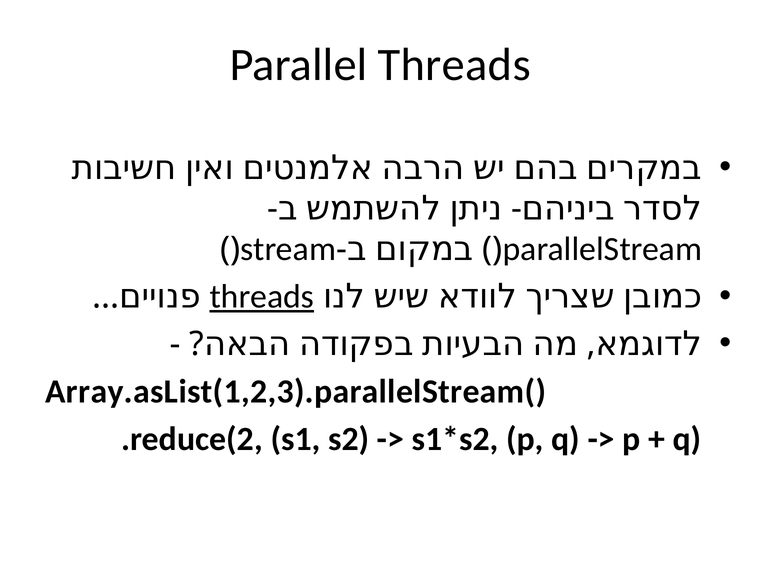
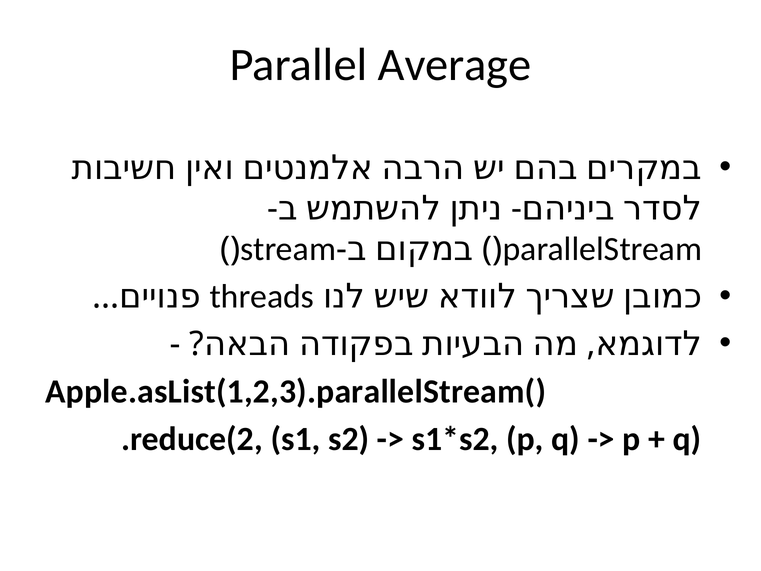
Parallel Threads: Threads -> Average (455, 65)
threads underline: present -> none (262, 297)
Array.asList(1,2,3).parallelStream(: Array.asList(1,2,3).parallelStream( -> Apple.asList(1,2,3).parallelStream( (296, 391)
